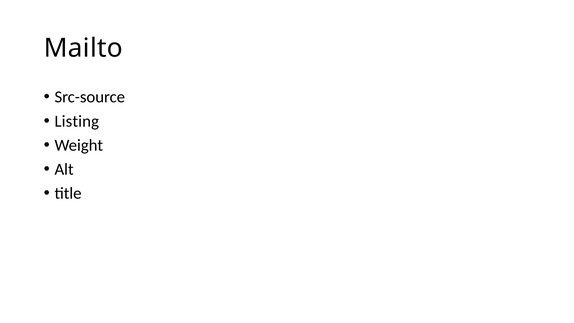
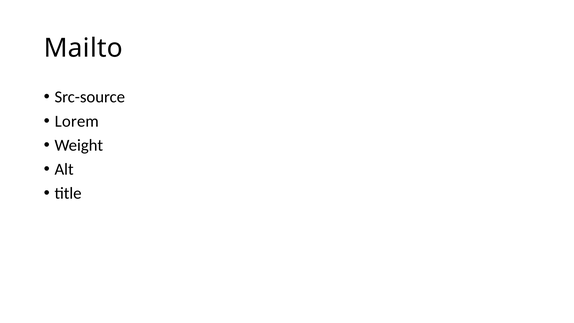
Listing: Listing -> Lorem (77, 121)
